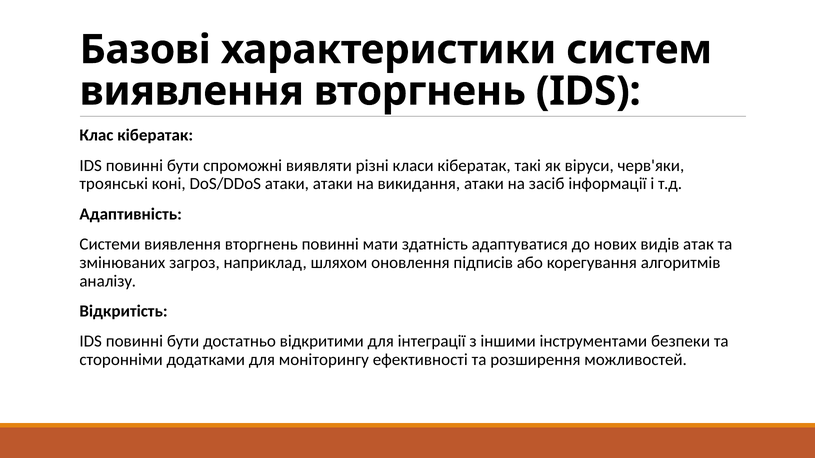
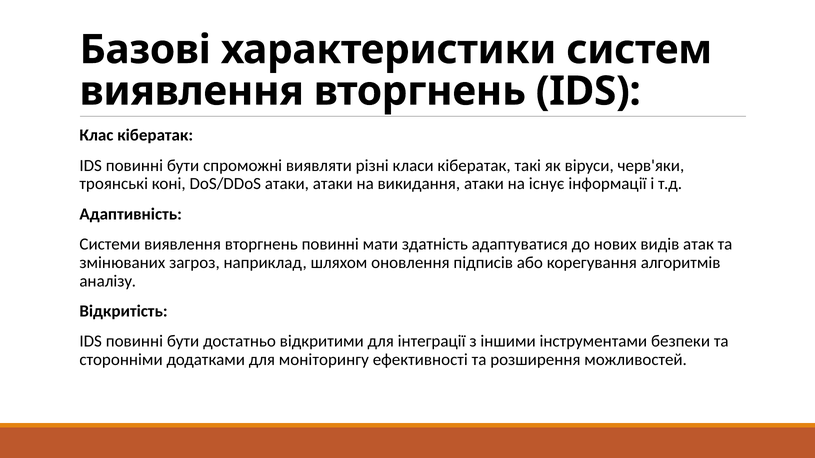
засіб: засіб -> існує (547, 184)
